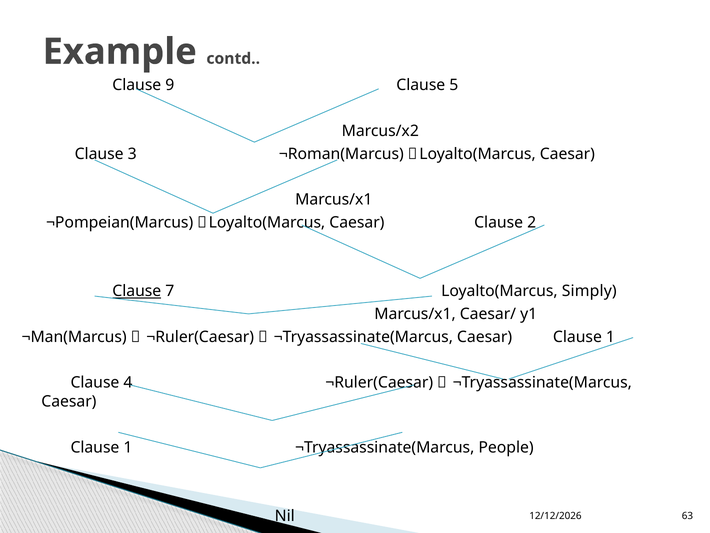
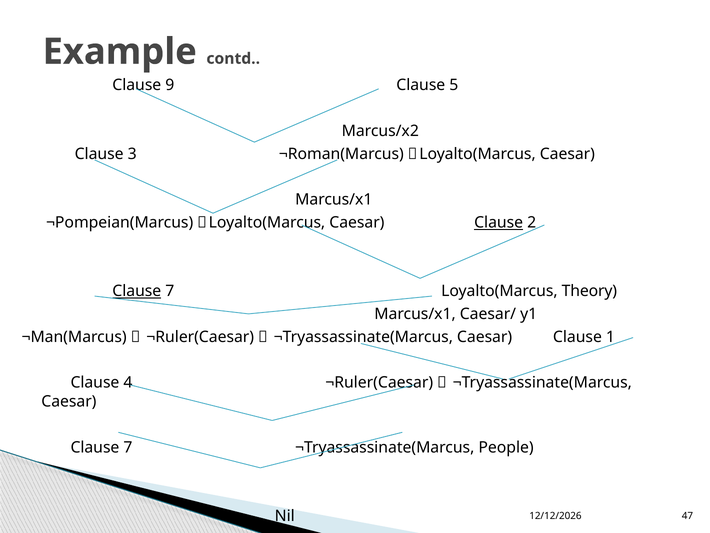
Clause underline: none -> present (499, 222)
Simply: Simply -> Theory (589, 291)
1: 1 -> 7 (128, 447)
63: 63 -> 47 (687, 516)
